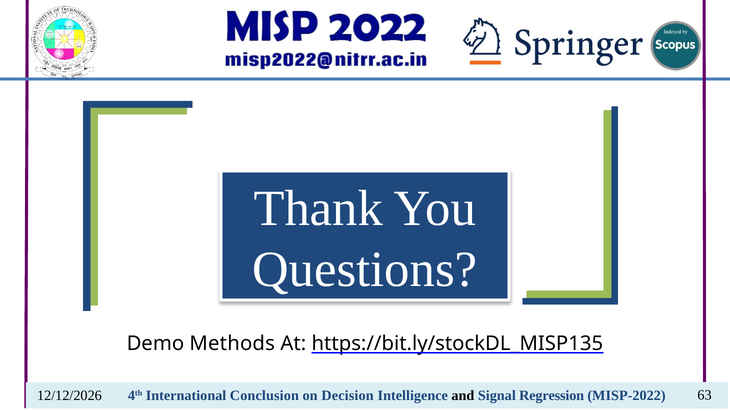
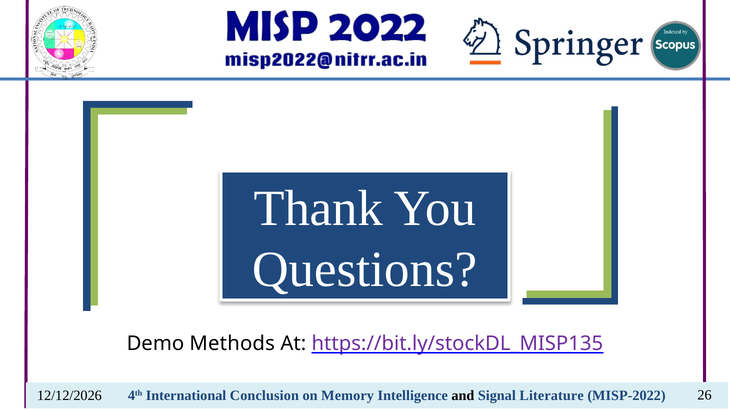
https://bit.ly/stockDL_MISP135 colour: black -> purple (457, 343)
Decision: Decision -> Memory (348, 395)
Regression: Regression -> Literature (552, 395)
63: 63 -> 26 (705, 395)
